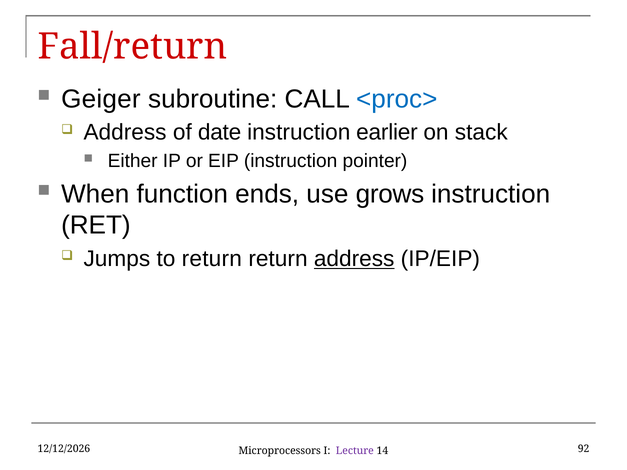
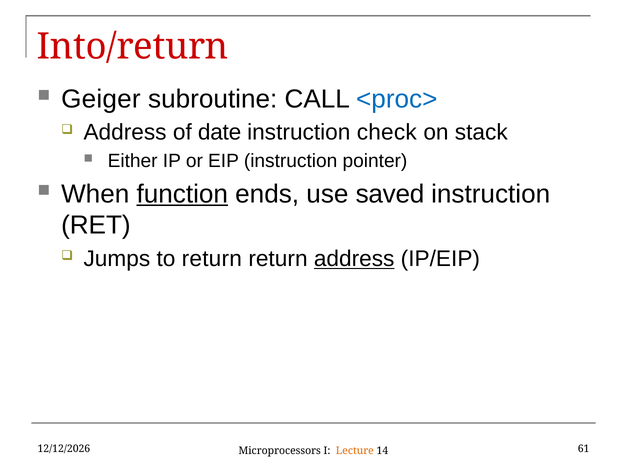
Fall/return: Fall/return -> Into/return (133, 47)
earlier: earlier -> check (387, 133)
function underline: none -> present (182, 194)
grows: grows -> saved (390, 194)
Lecture colour: purple -> orange (355, 451)
92: 92 -> 61 (584, 449)
